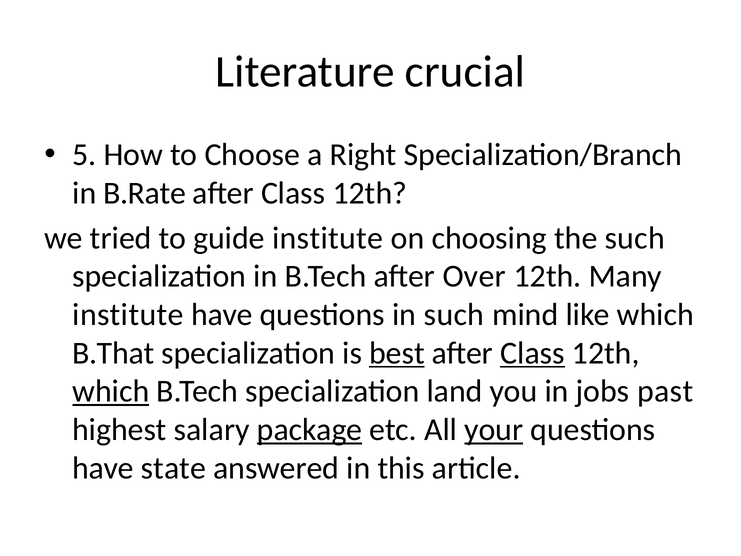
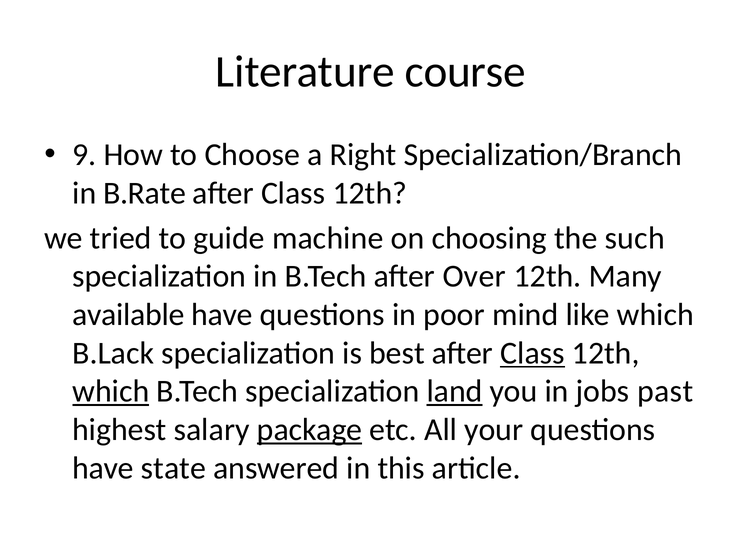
crucial: crucial -> course (465, 72)
5: 5 -> 9 (84, 155)
guide institute: institute -> machine (328, 238)
institute: institute -> available (128, 315)
in such: such -> poor (454, 315)
B.That: B.That -> B.Lack (113, 353)
best underline: present -> none (397, 353)
land underline: none -> present (455, 391)
your underline: present -> none (494, 429)
